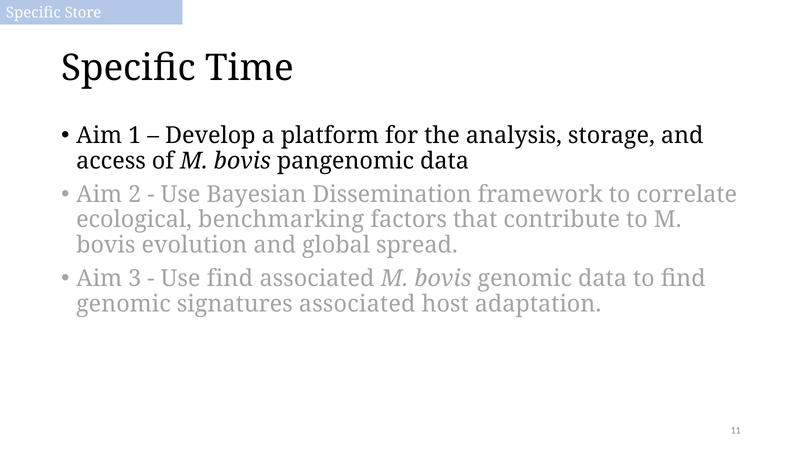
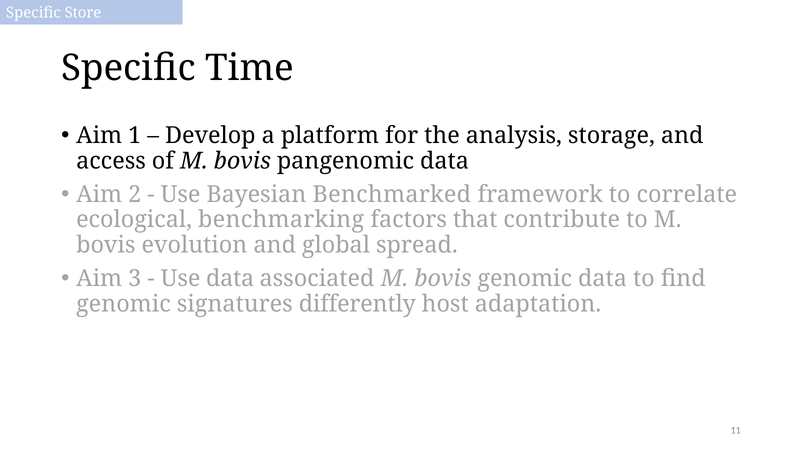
Dissemination: Dissemination -> Benchmarked (392, 194)
Use find: find -> data (230, 279)
signatures associated: associated -> differently (357, 304)
